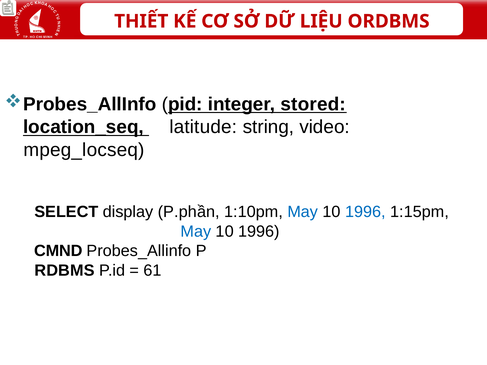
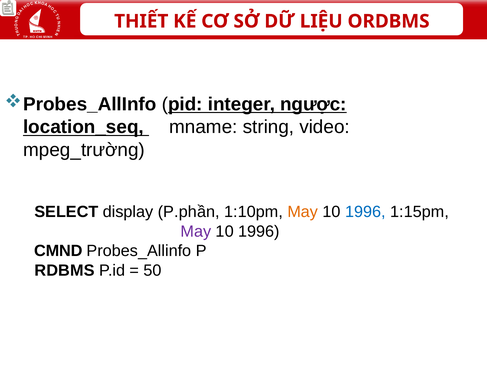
stored: stored -> ngược (313, 104)
latitude: latitude -> mname (203, 127)
mpeg_locseq: mpeg_locseq -> mpeg_trường (84, 150)
May colour: blue -> orange (303, 212)
May colour: blue -> purple (196, 232)
61: 61 -> 50 (153, 271)
